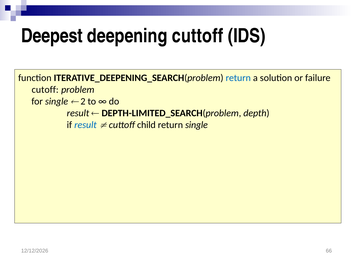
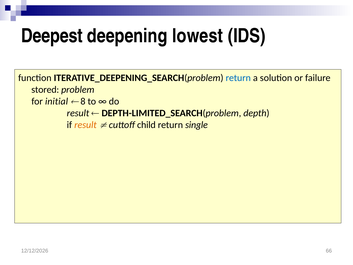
deepening cuttoff: cuttoff -> lowest (198, 36)
cutoff: cutoff -> stored (45, 90)
for single: single -> initial (57, 101)
2: 2 -> 8 (83, 101)
result colour: blue -> orange (85, 125)
